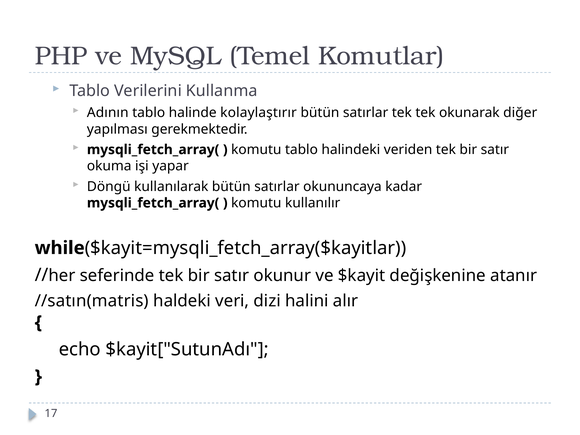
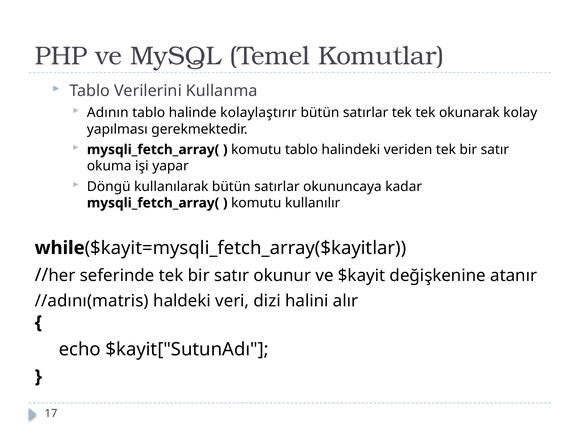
diğer: diğer -> kolay (520, 113)
//satın(matris: //satın(matris -> //adını(matris (92, 301)
